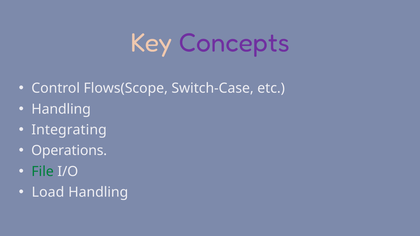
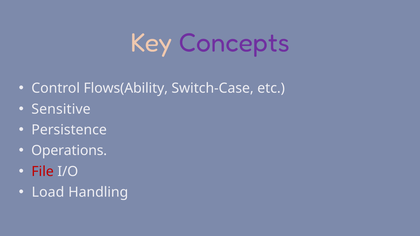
Flows(Scope: Flows(Scope -> Flows(Ability (126, 88)
Handling: Handling -> Sensitive (61, 109)
Integrating: Integrating -> Persistence (69, 130)
File colour: green -> red (43, 172)
